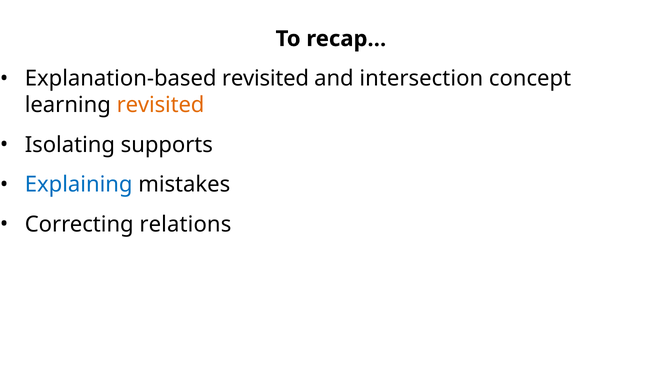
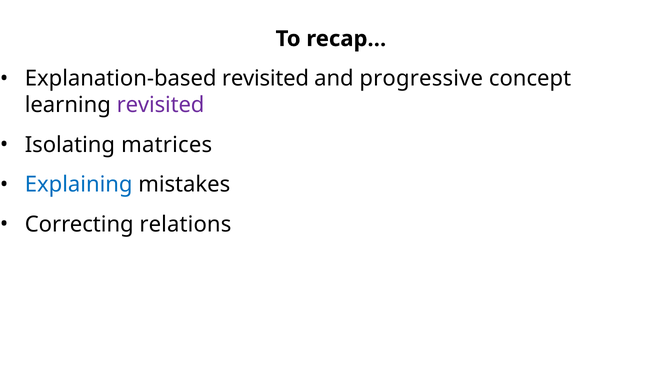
intersection: intersection -> progressive (421, 78)
revisited colour: orange -> purple (161, 105)
supports: supports -> matrices (167, 145)
